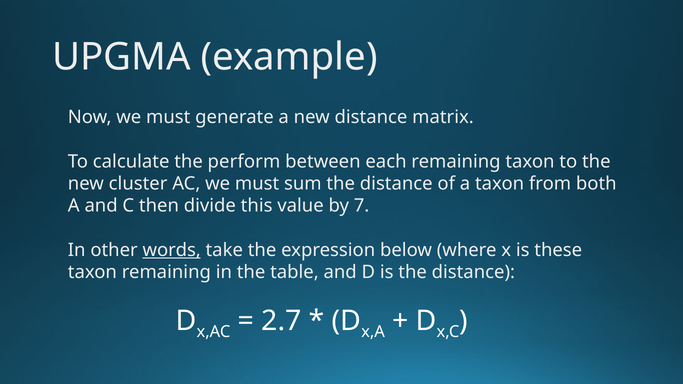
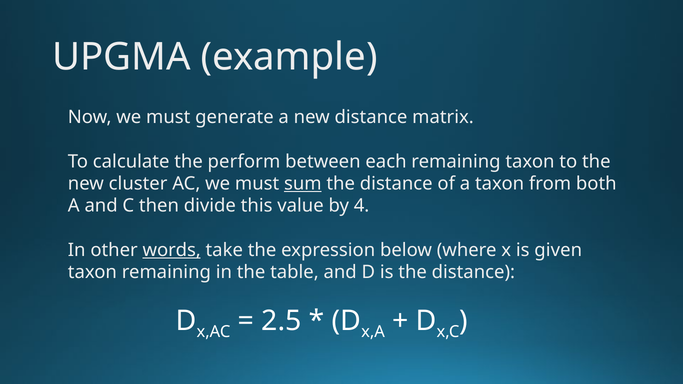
sum underline: none -> present (303, 184)
7: 7 -> 4 (362, 206)
these: these -> given (558, 250)
2.7: 2.7 -> 2.5 (281, 321)
